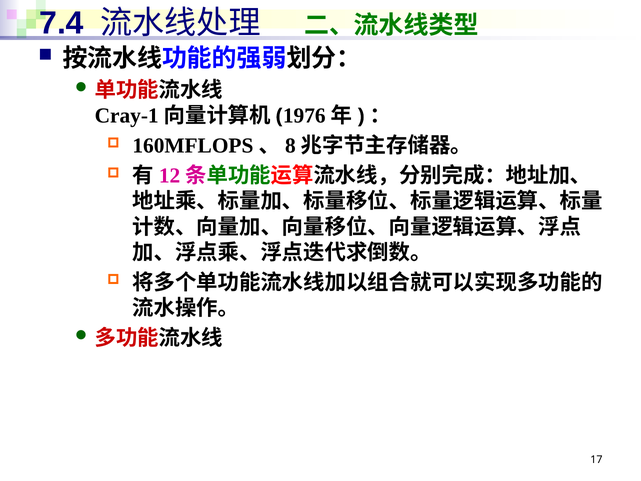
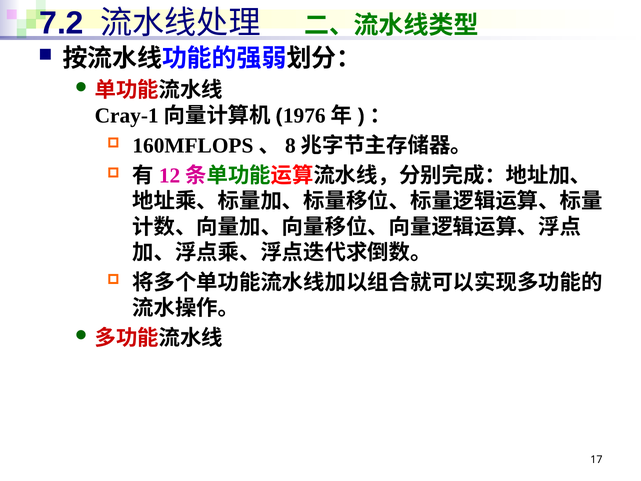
7.4: 7.4 -> 7.2 (62, 23)
